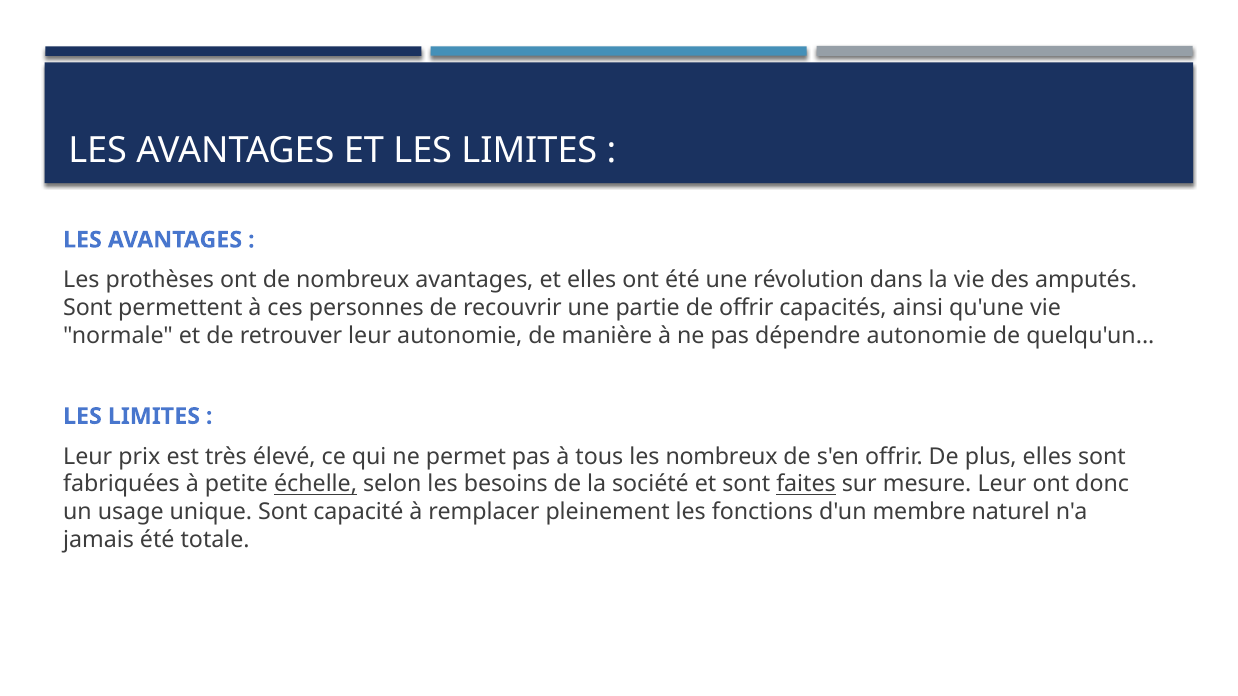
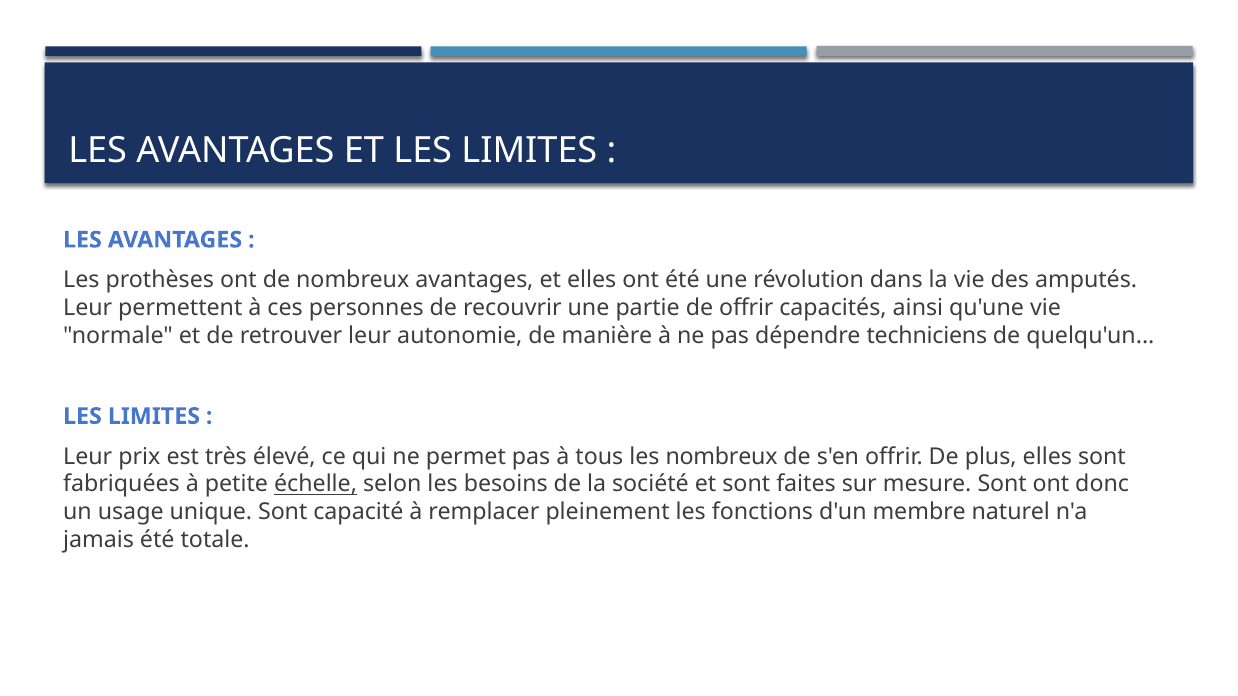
Sont: Sont -> Leur (88, 308)
dépendre autonomie: autonomie -> techniciens (927, 336)
faites underline: present -> none (806, 485)
mesure Leur: Leur -> Sont (1002, 485)
